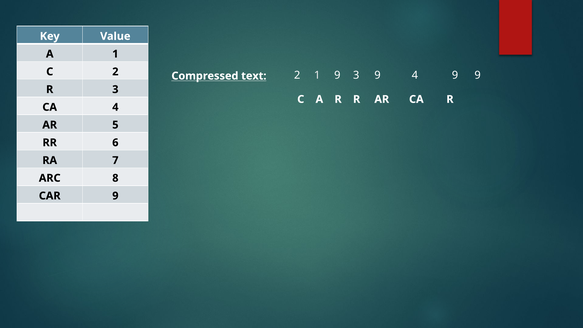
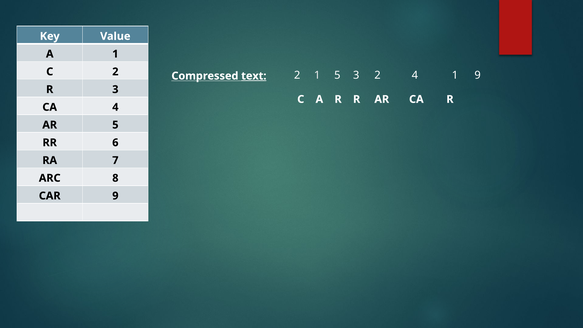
1 9: 9 -> 5 (337, 75)
3 9: 9 -> 2 (378, 75)
4 9: 9 -> 1 (455, 75)
text underline: none -> present (254, 76)
